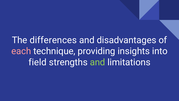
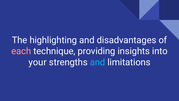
differences: differences -> highlighting (53, 40)
field: field -> your (38, 62)
and colour: light green -> light blue (98, 62)
